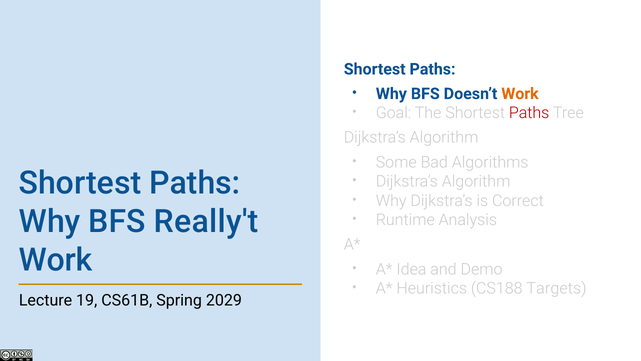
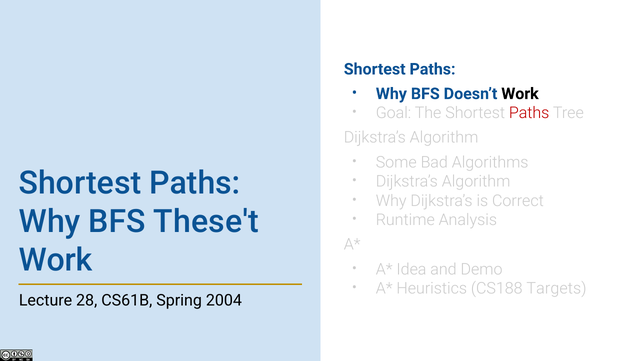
Work colour: orange -> black (520, 94)
Really't: Really't -> These't (206, 221)
19: 19 -> 28 (87, 300)
2029: 2029 -> 2004 (224, 300)
